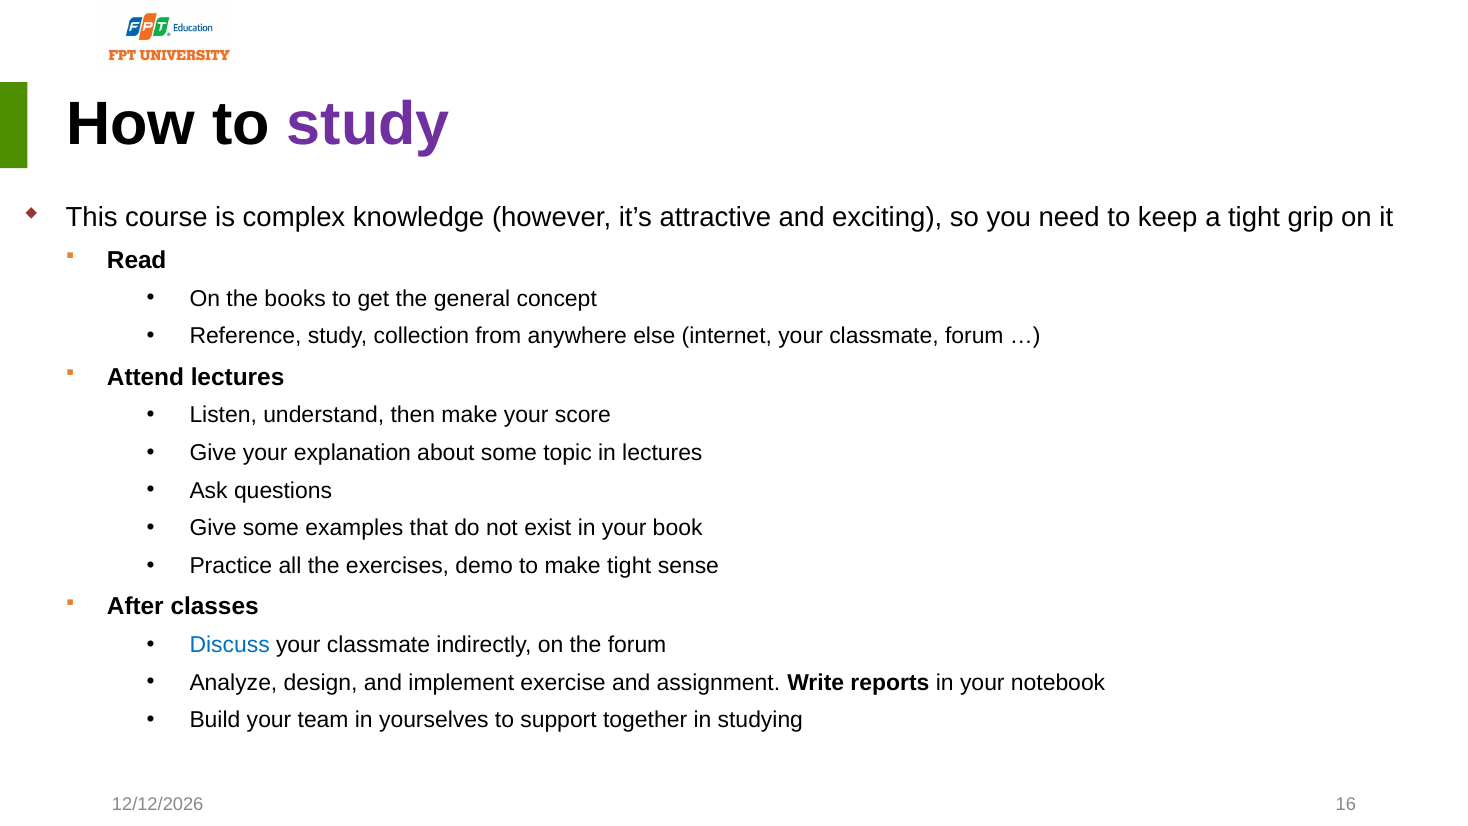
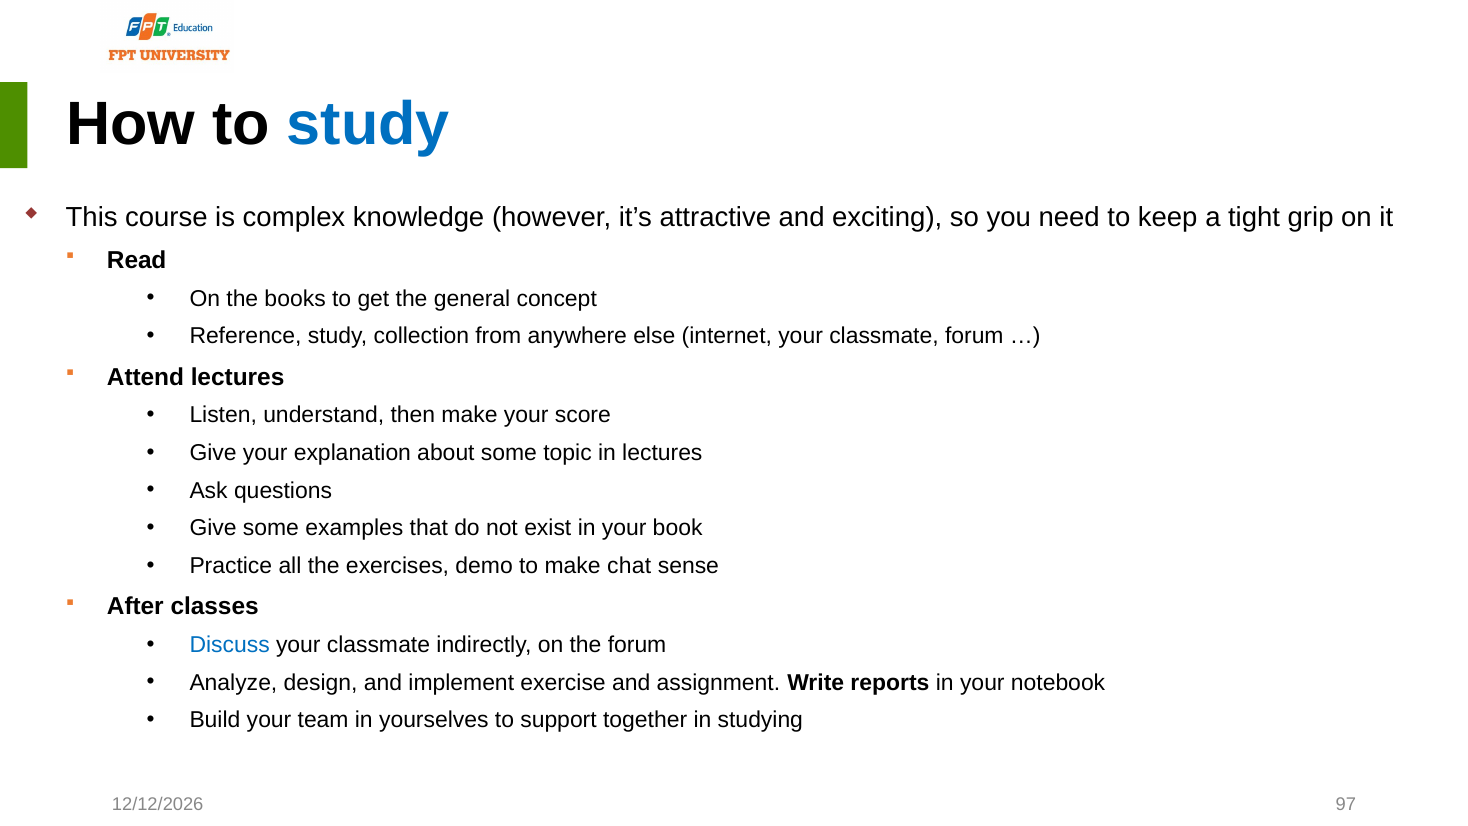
study colour: purple -> blue (368, 125)
make tight: tight -> chat (629, 566)
16: 16 -> 97 (1346, 804)
